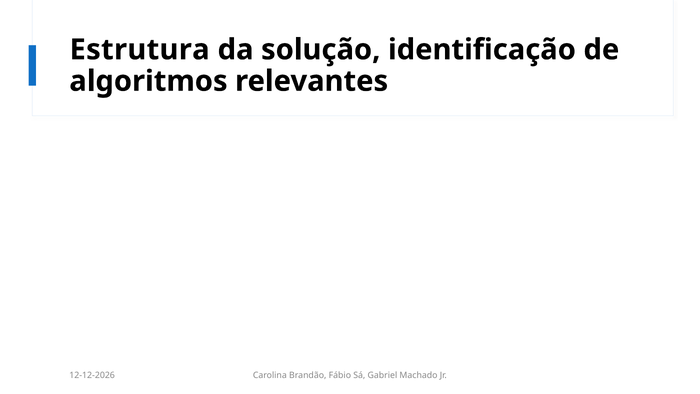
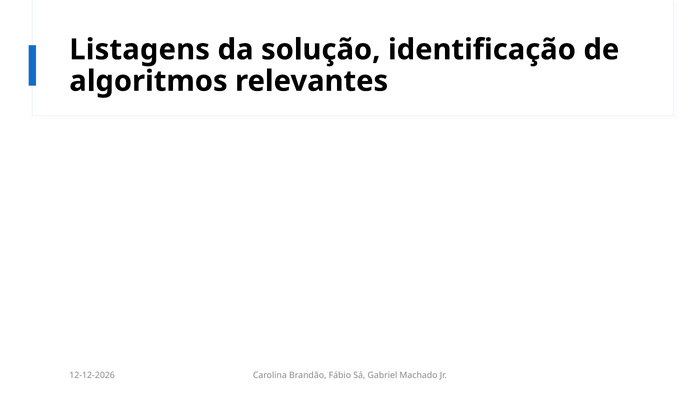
Estrutura: Estrutura -> Listagens (140, 50)
